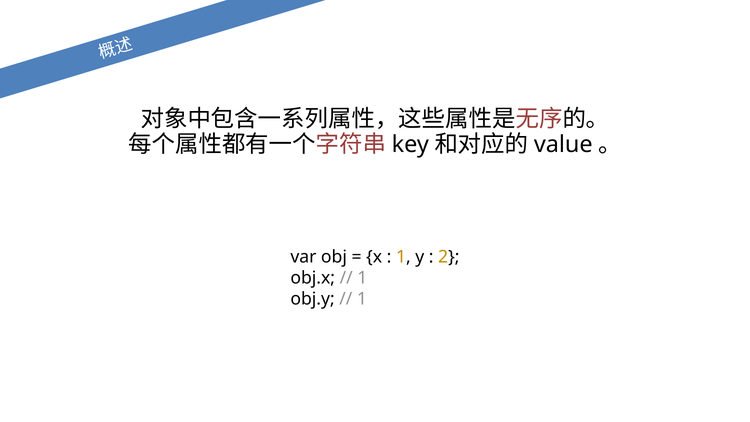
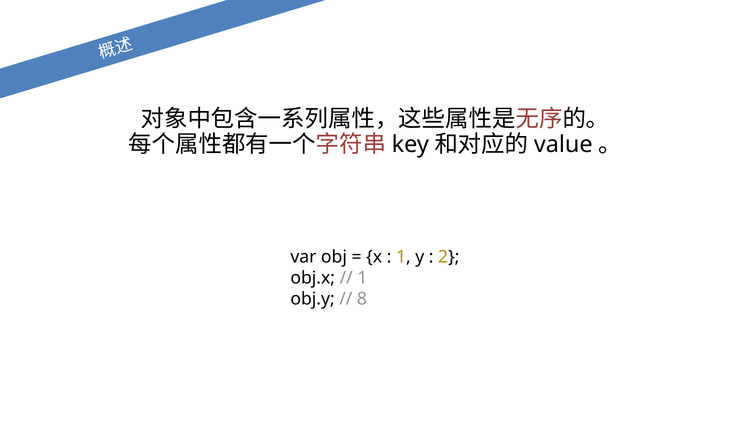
1: 1 -> 8 (362, 299)
